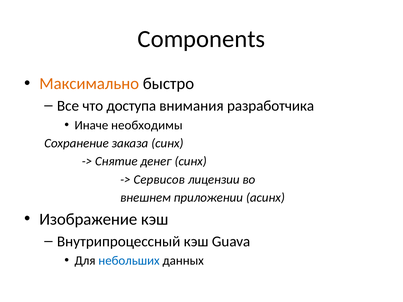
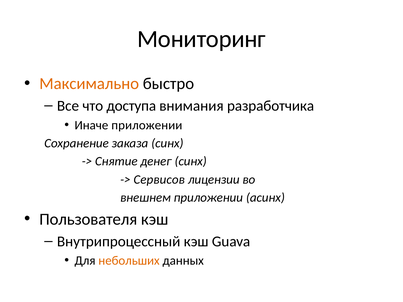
Components: Components -> Мониторинг (202, 39)
Иначе необходимы: необходимы -> приложении (147, 125)
Изображение: Изображение -> Пользователя (88, 219)
небольших colour: blue -> orange (129, 261)
